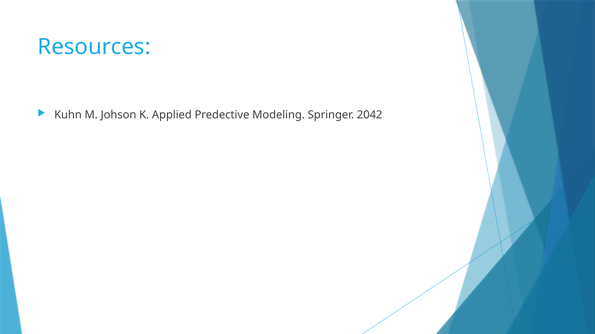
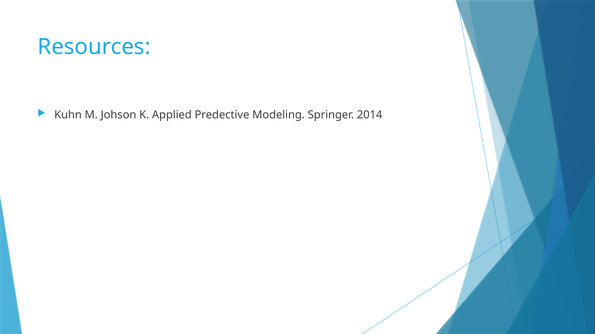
2042: 2042 -> 2014 (370, 115)
